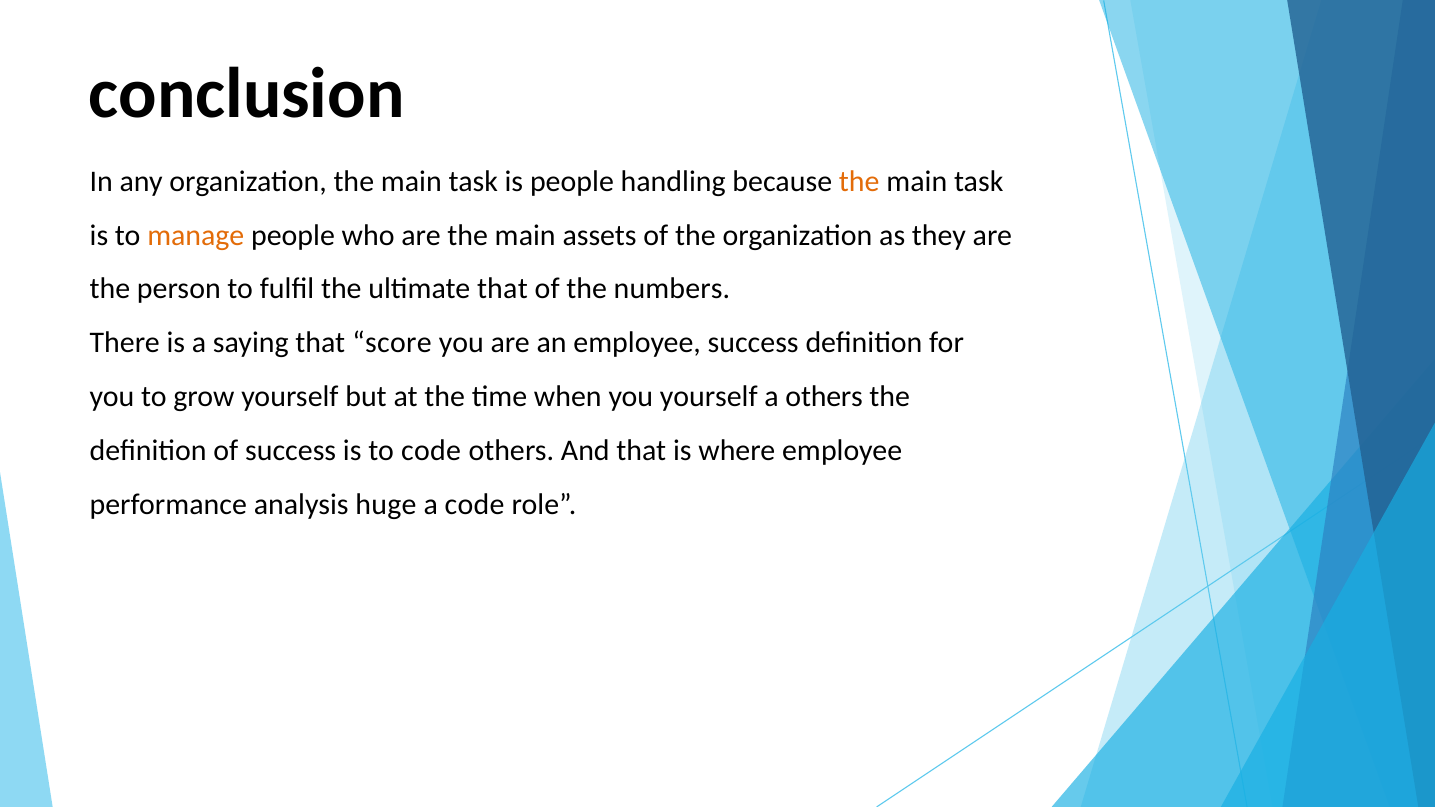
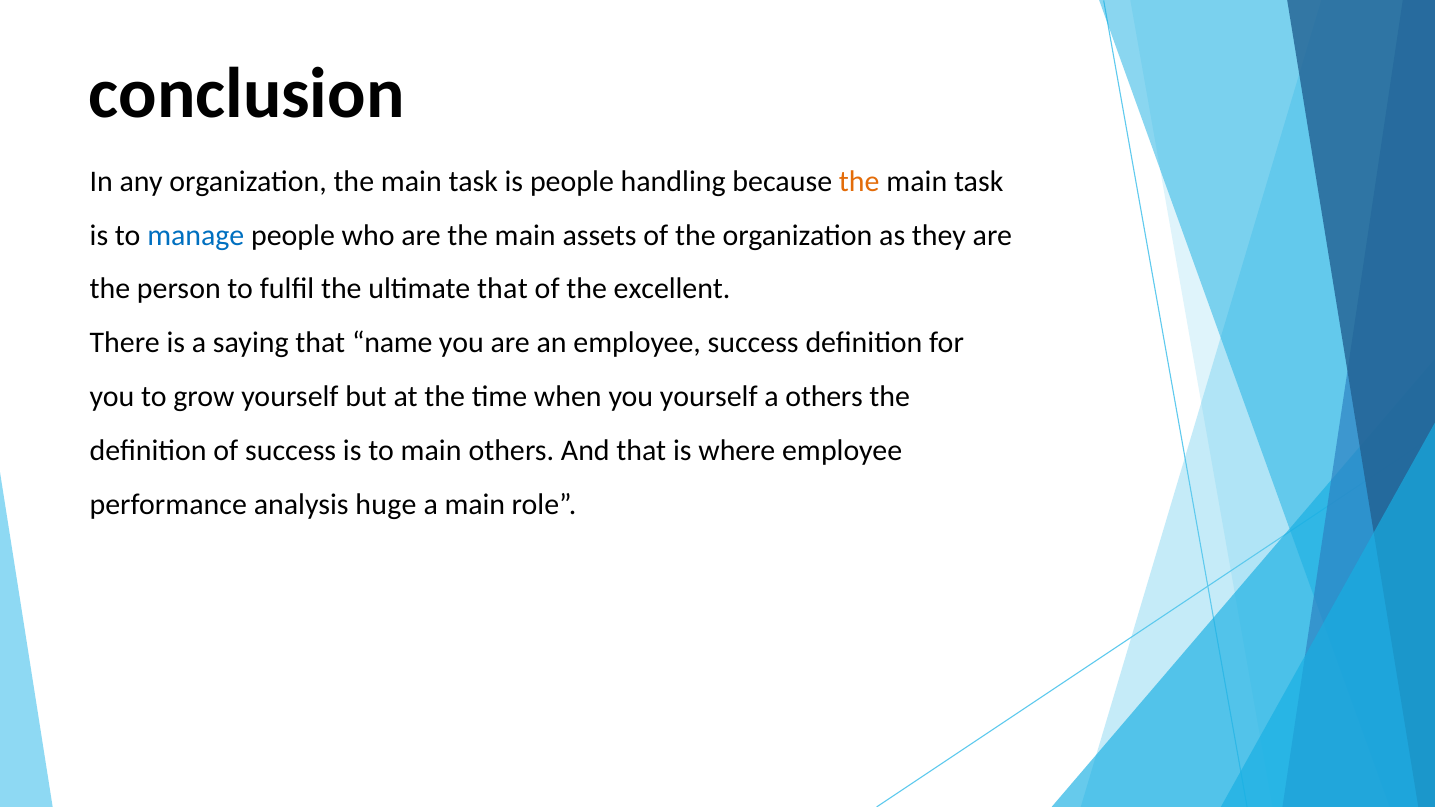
manage colour: orange -> blue (196, 235)
numbers: numbers -> excellent (672, 289)
score: score -> name (392, 343)
to code: code -> main (431, 451)
a code: code -> main (475, 504)
